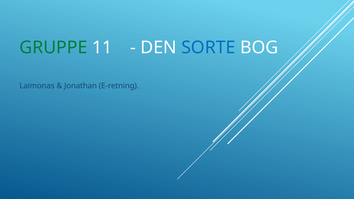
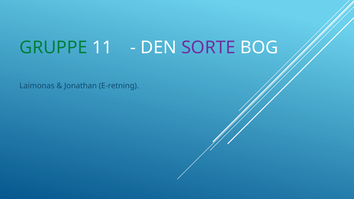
SORTE colour: blue -> purple (208, 47)
